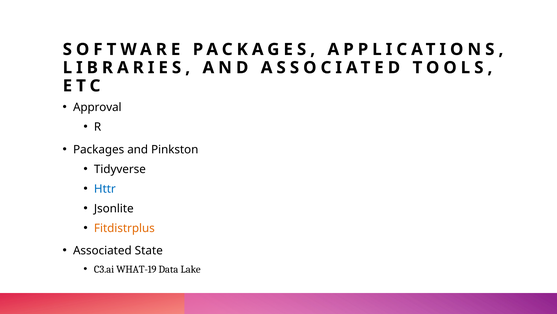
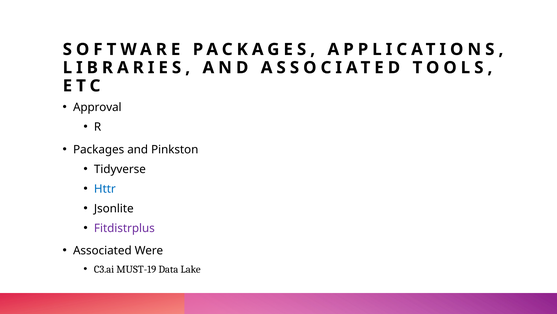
Fitdistrplus colour: orange -> purple (124, 228)
State: State -> Were (149, 250)
WHAT-19: WHAT-19 -> MUST-19 (136, 269)
